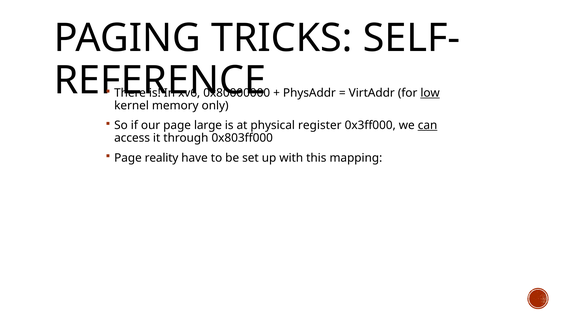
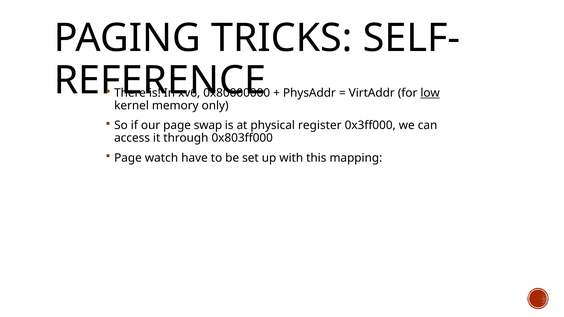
large: large -> swap (208, 126)
can underline: present -> none (428, 126)
reality: reality -> watch (161, 158)
